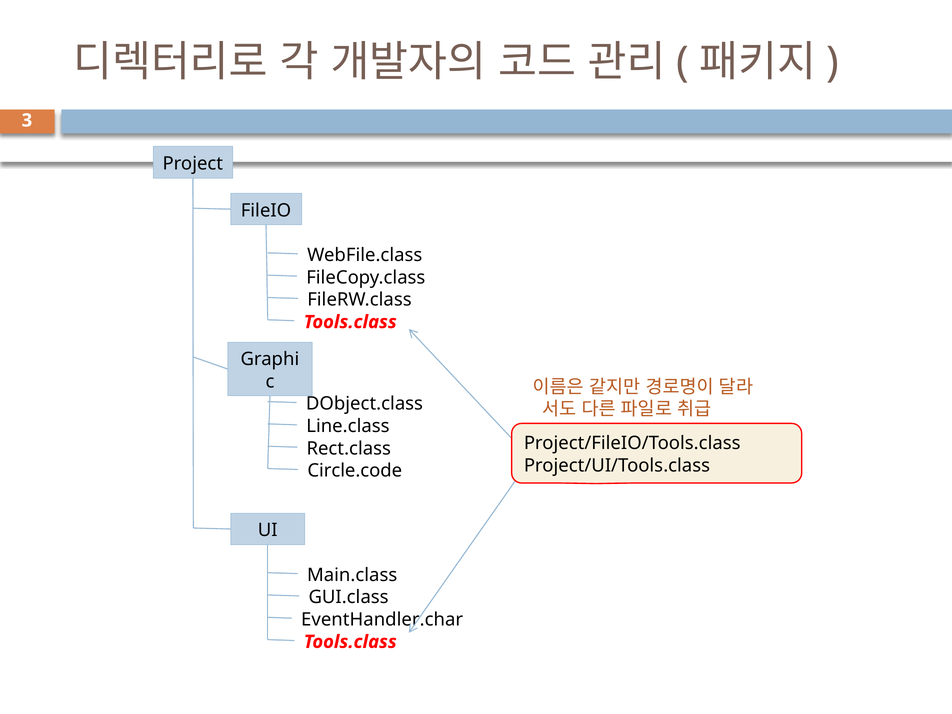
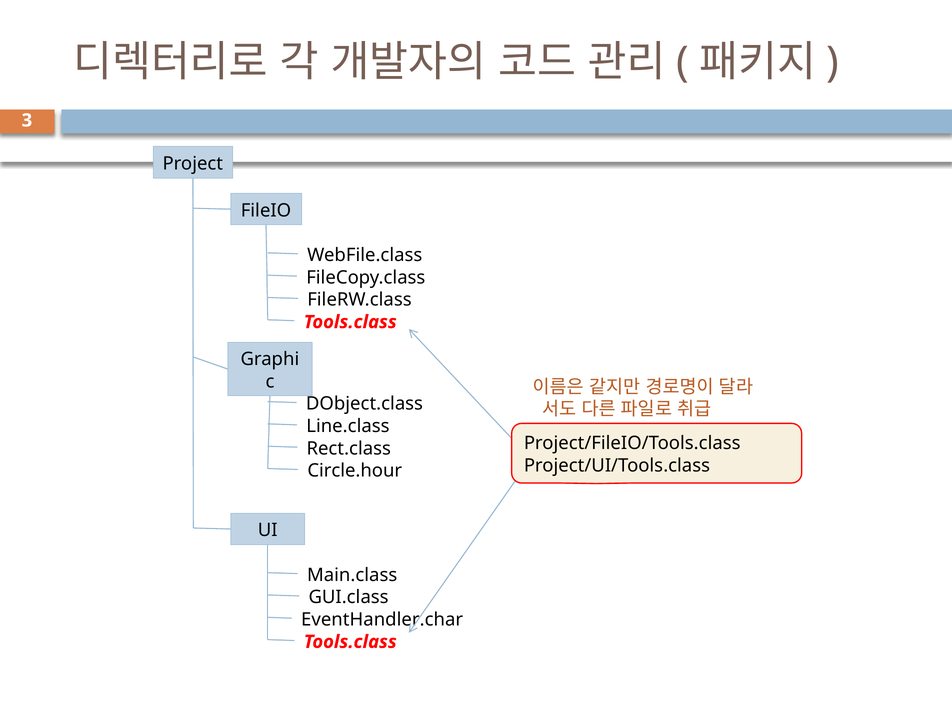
Circle.code: Circle.code -> Circle.hour (355, 471)
